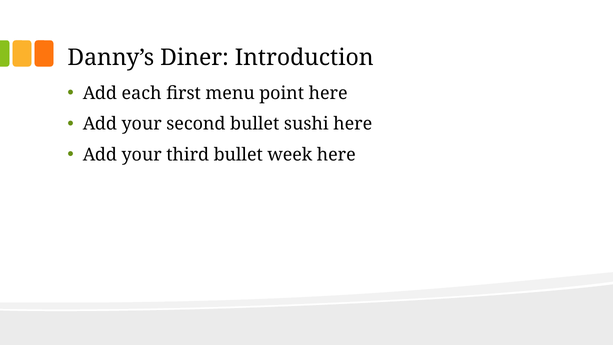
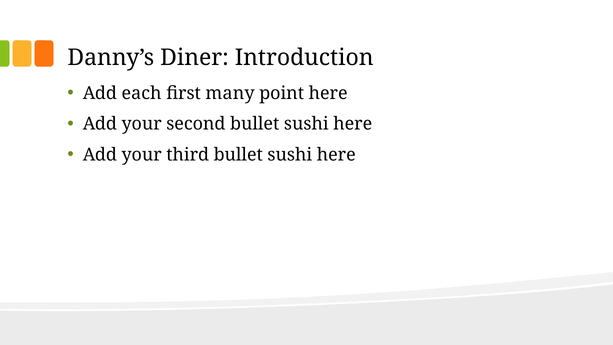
menu: menu -> many (230, 93)
third bullet week: week -> sushi (290, 155)
